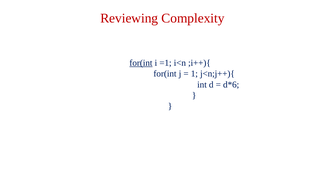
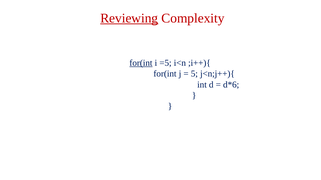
Reviewing underline: none -> present (129, 18)
=1: =1 -> =5 (165, 63)
1: 1 -> 5 (194, 74)
